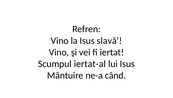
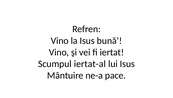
slavă: slavă -> bună (109, 40)
când: când -> pace (115, 75)
